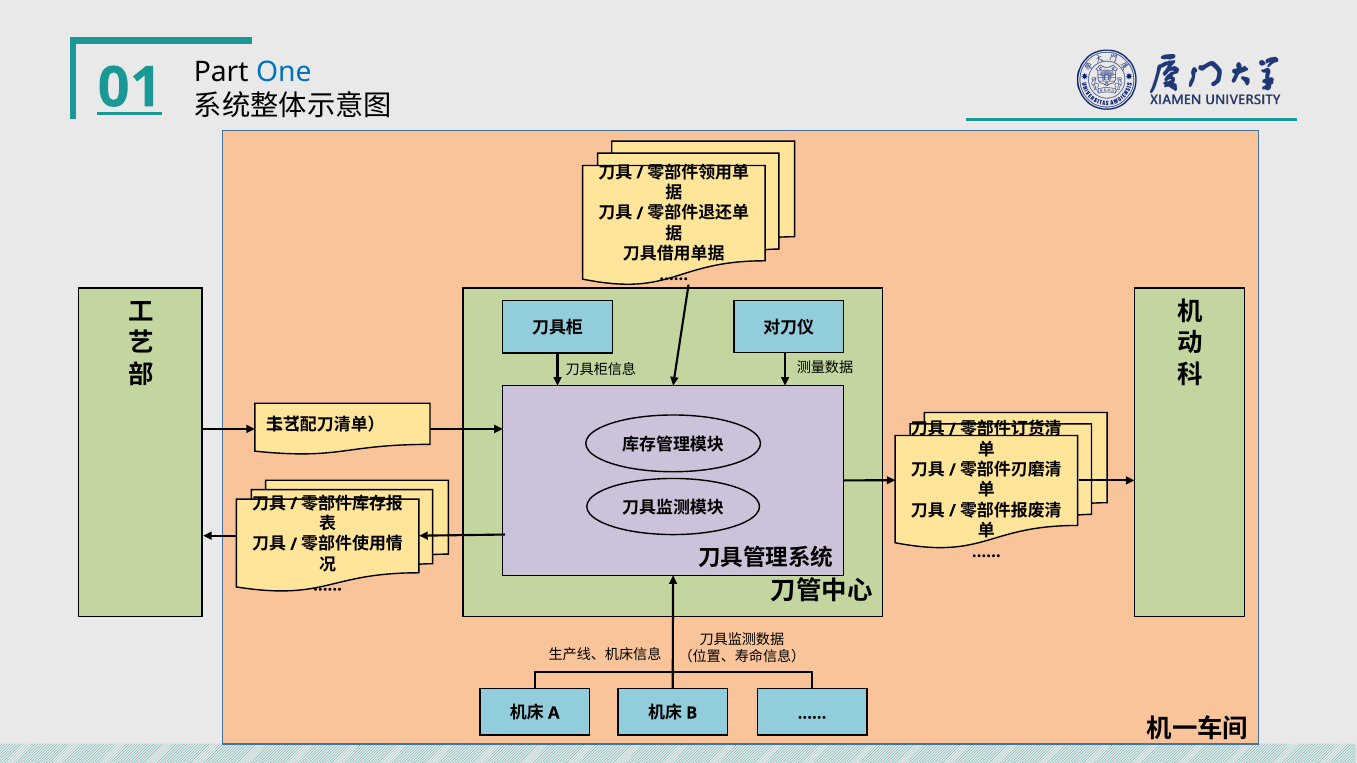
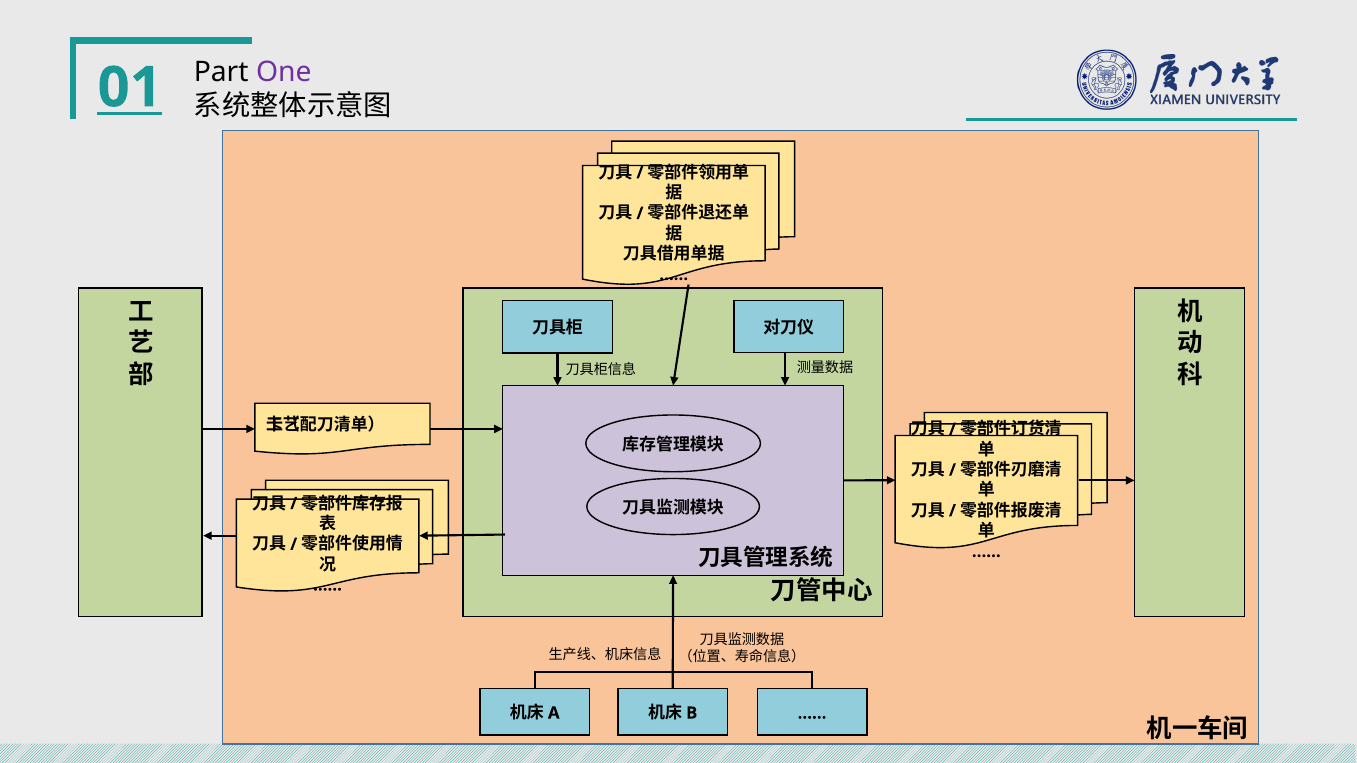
One colour: blue -> purple (284, 72)
